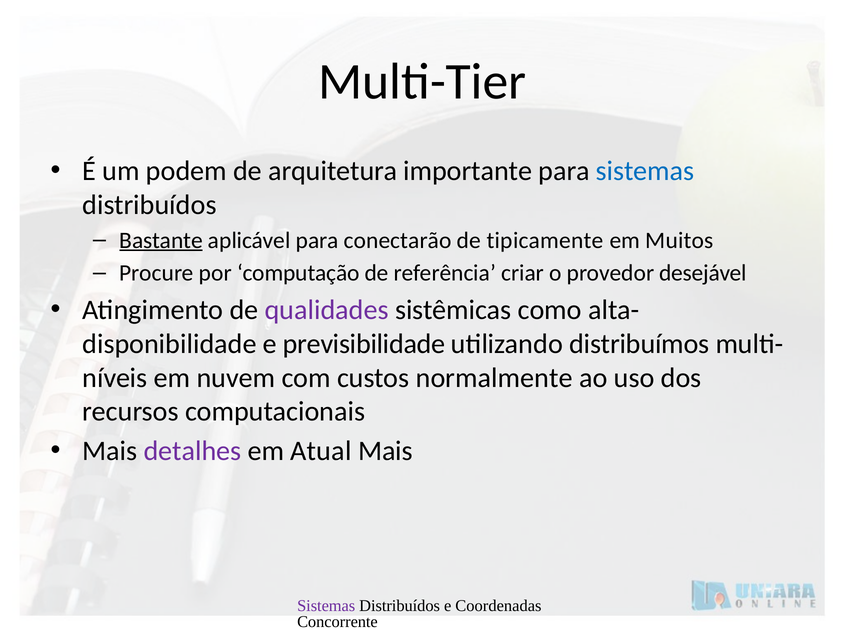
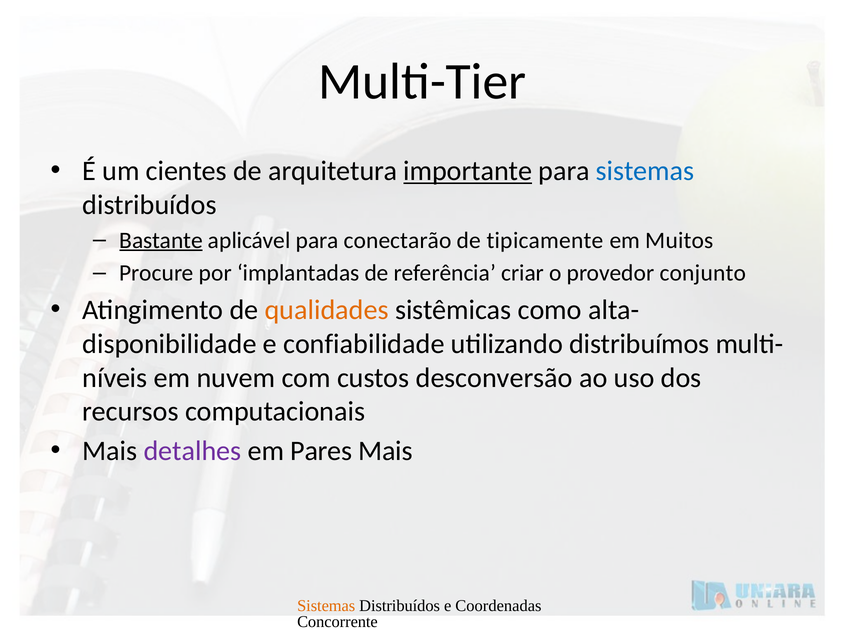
podem: podem -> cientes (186, 171)
importante underline: none -> present (468, 171)
computação: computação -> implantadas (298, 273)
desejável: desejável -> conjunto (703, 273)
qualidades colour: purple -> orange (327, 310)
previsibilidade: previsibilidade -> confiabilidade (364, 344)
normalmente: normalmente -> desconversão (494, 378)
Atual: Atual -> Pares (321, 451)
Sistemas colour: purple -> orange (326, 605)
